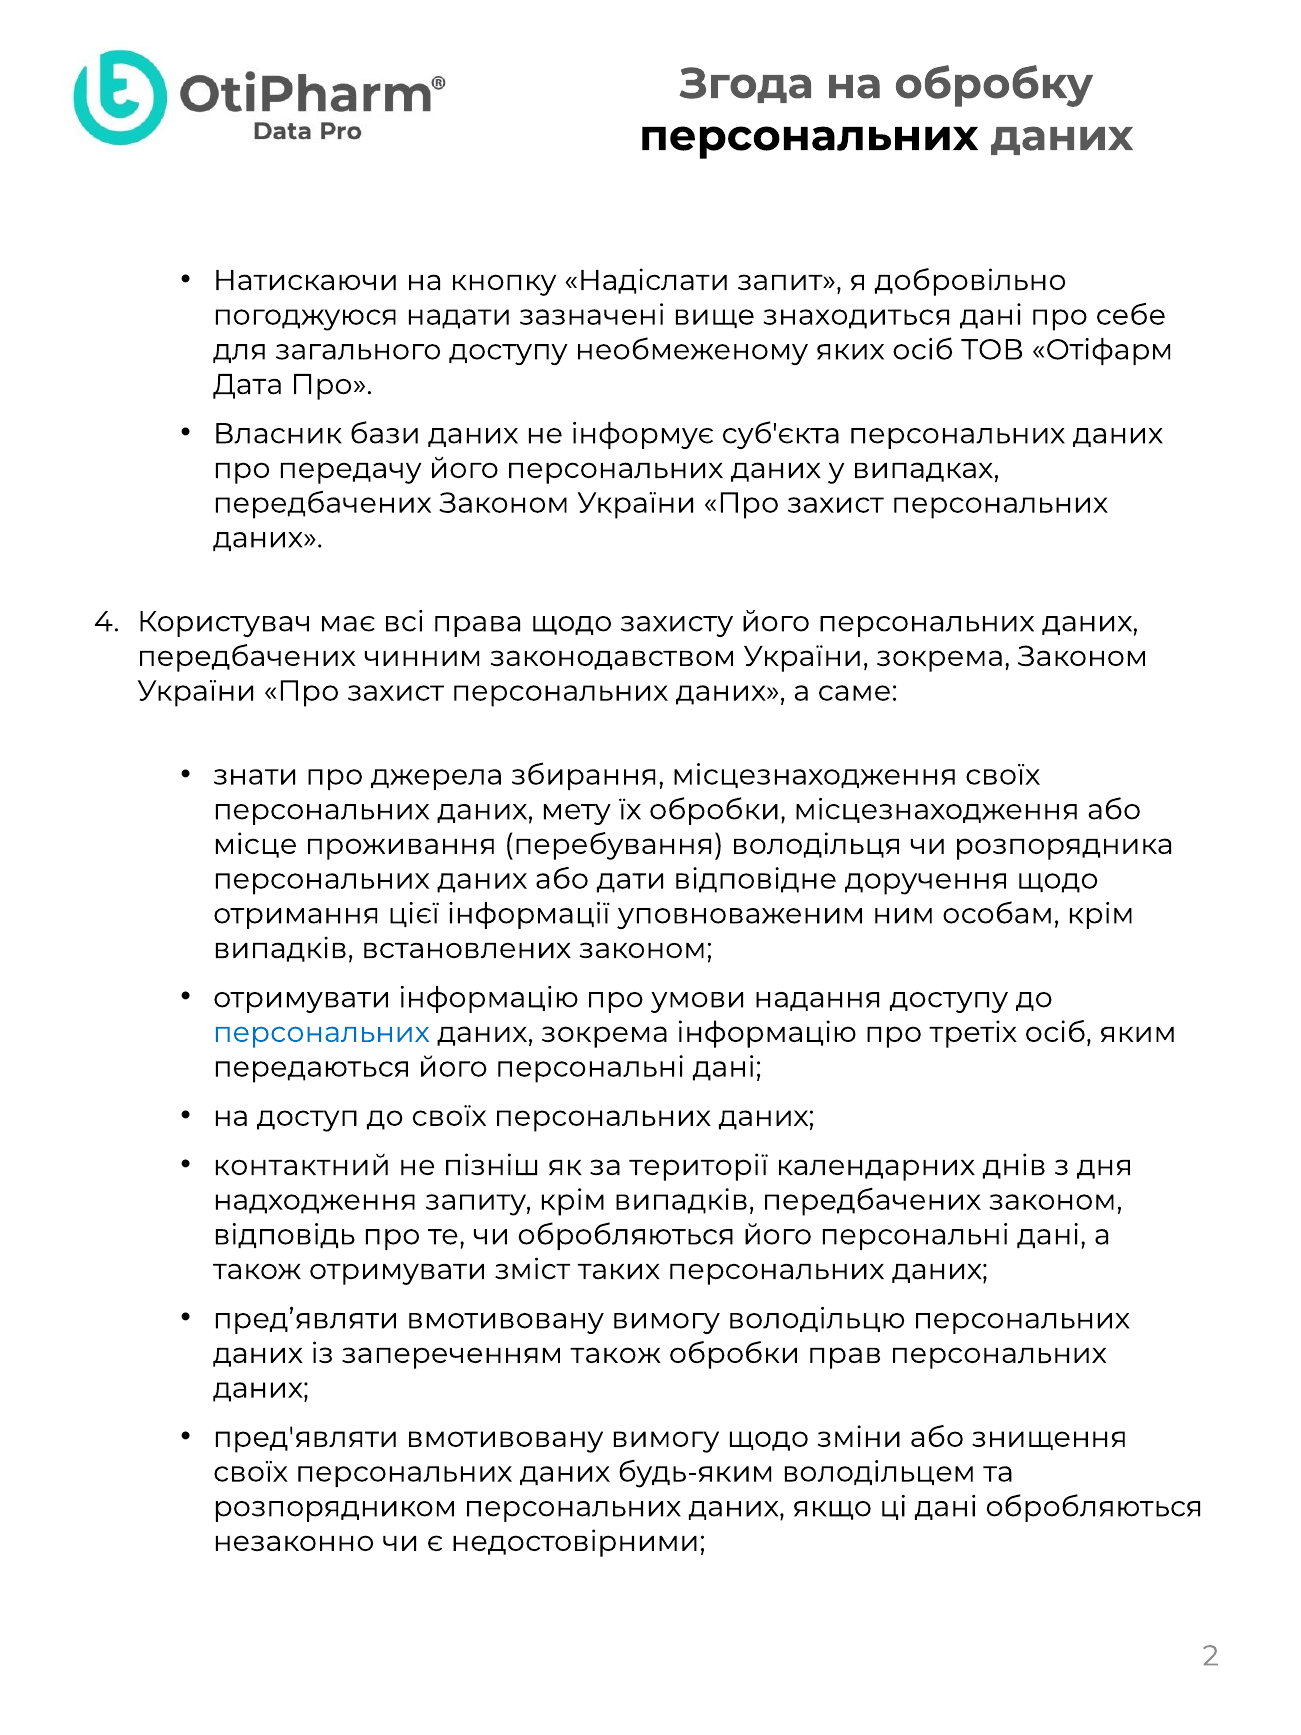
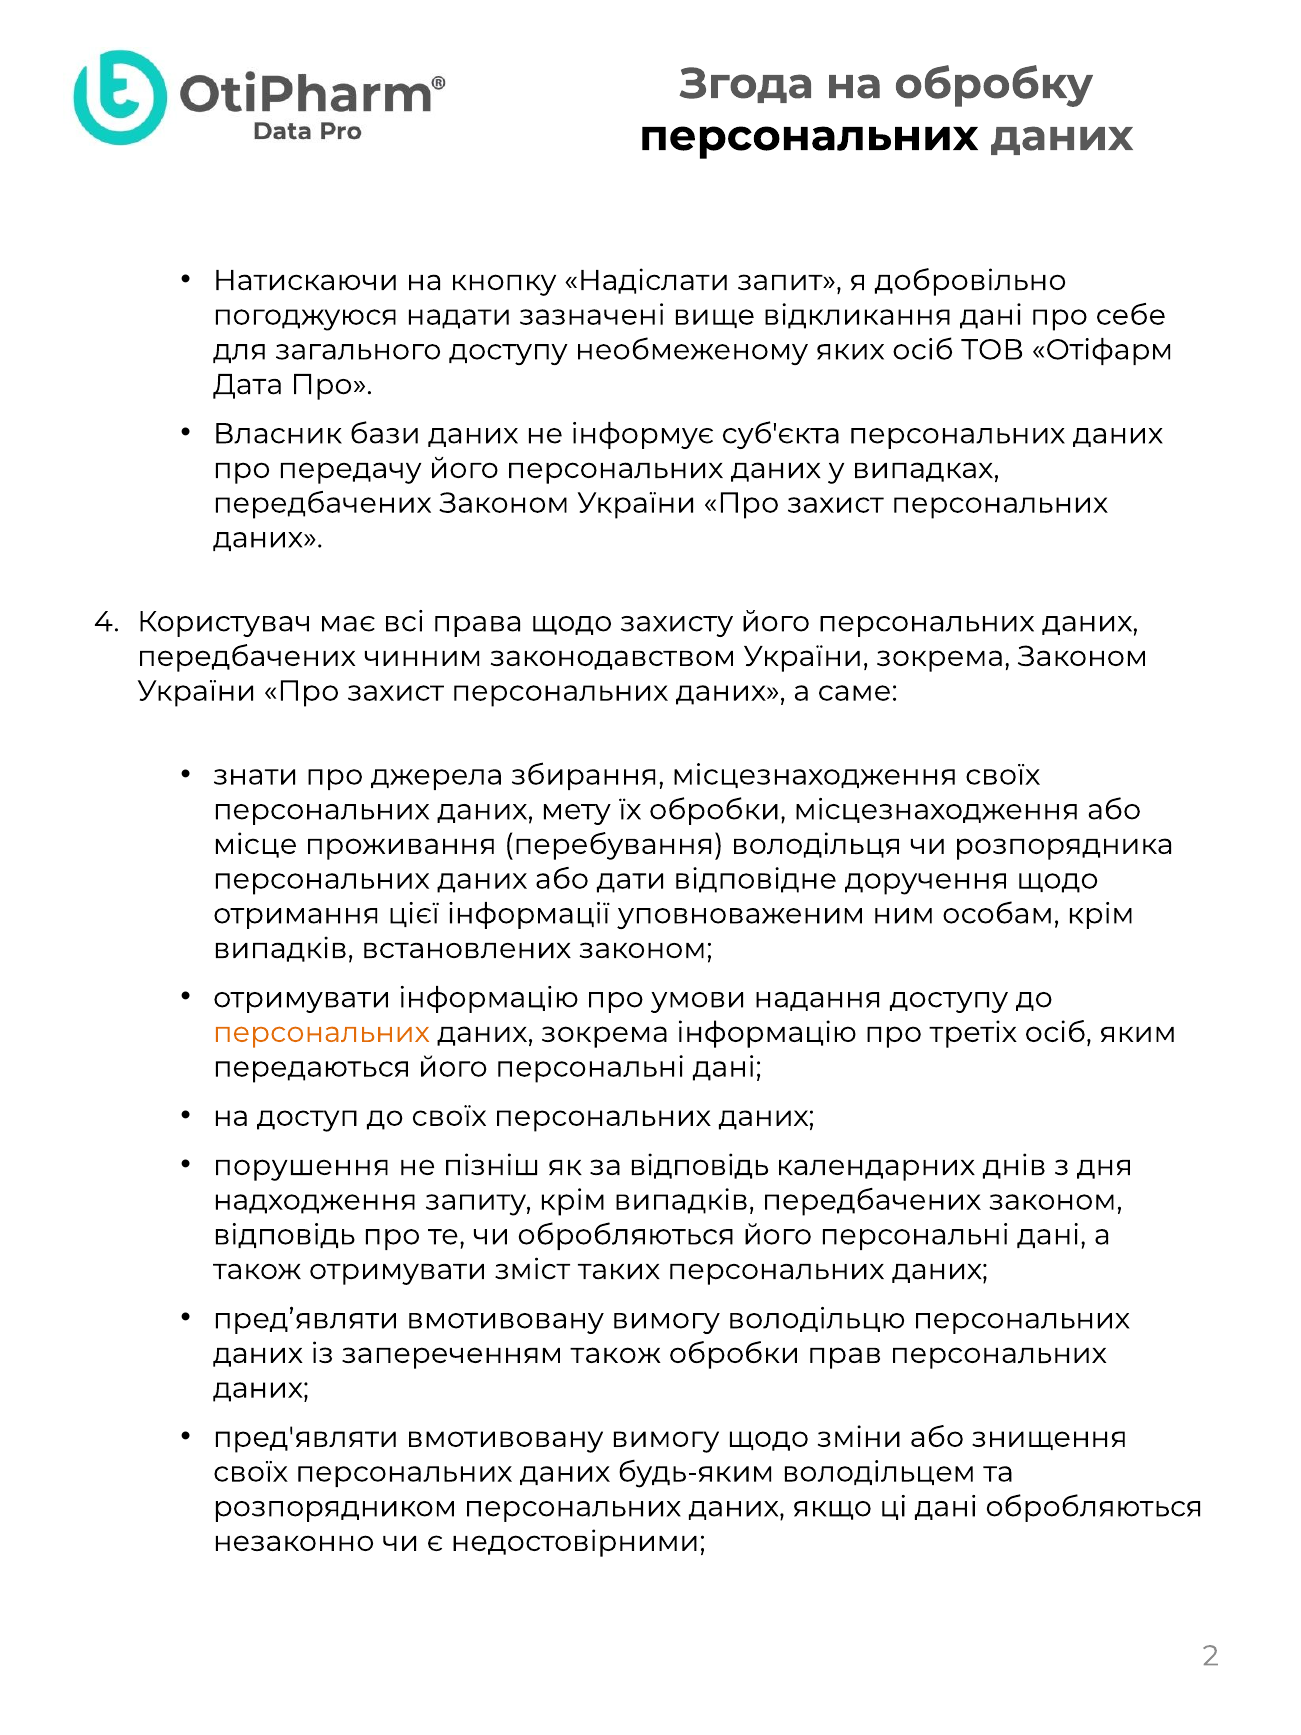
знаходиться: знаходиться -> відкликання (857, 315)
персональних colour: blue -> orange (321, 1032)
контактний: контактний -> порушення (302, 1165)
за території: території -> відповідь (699, 1165)
